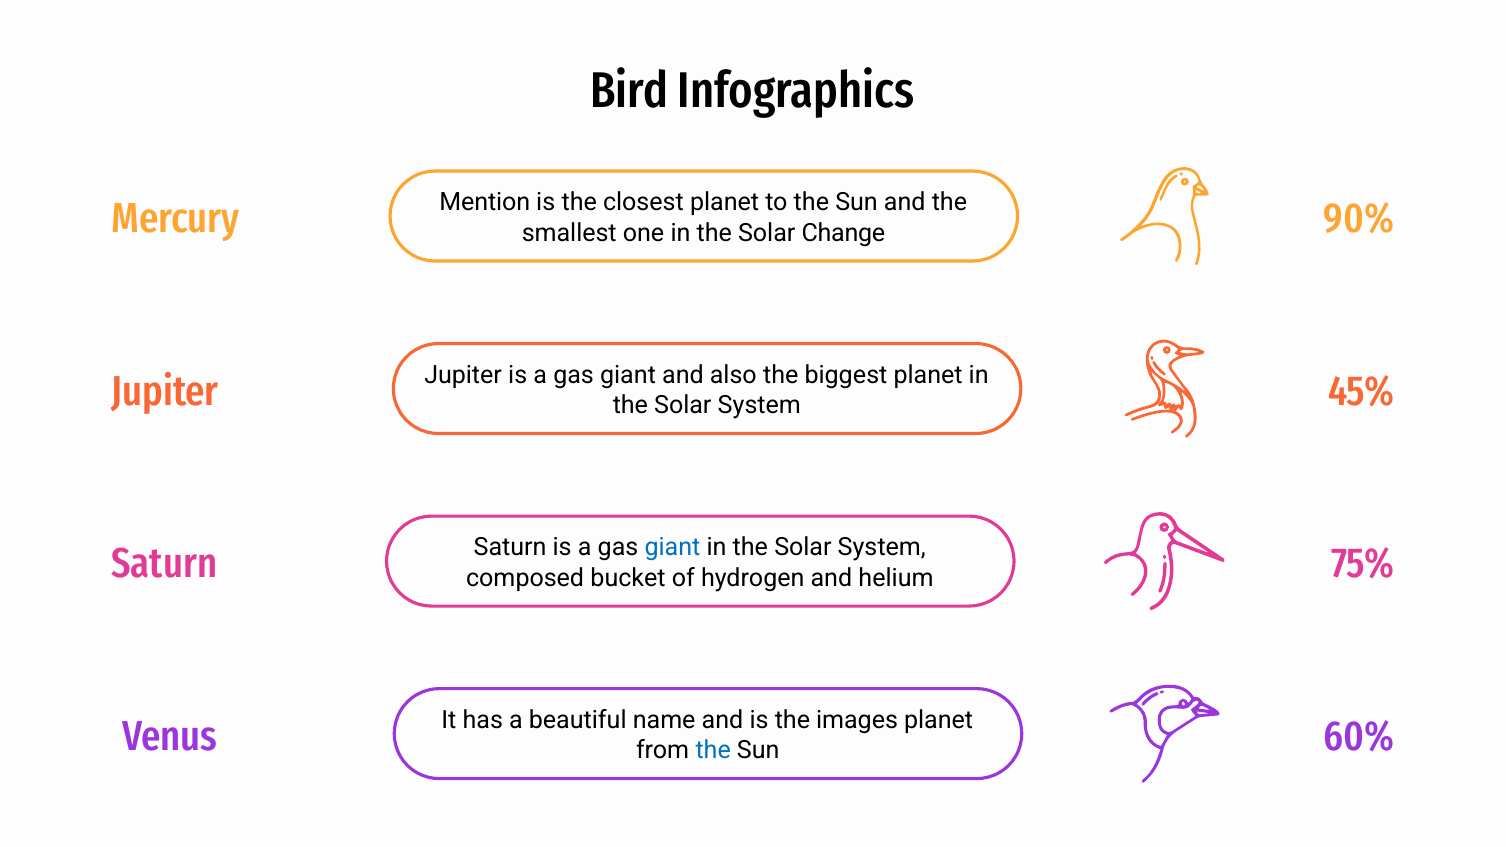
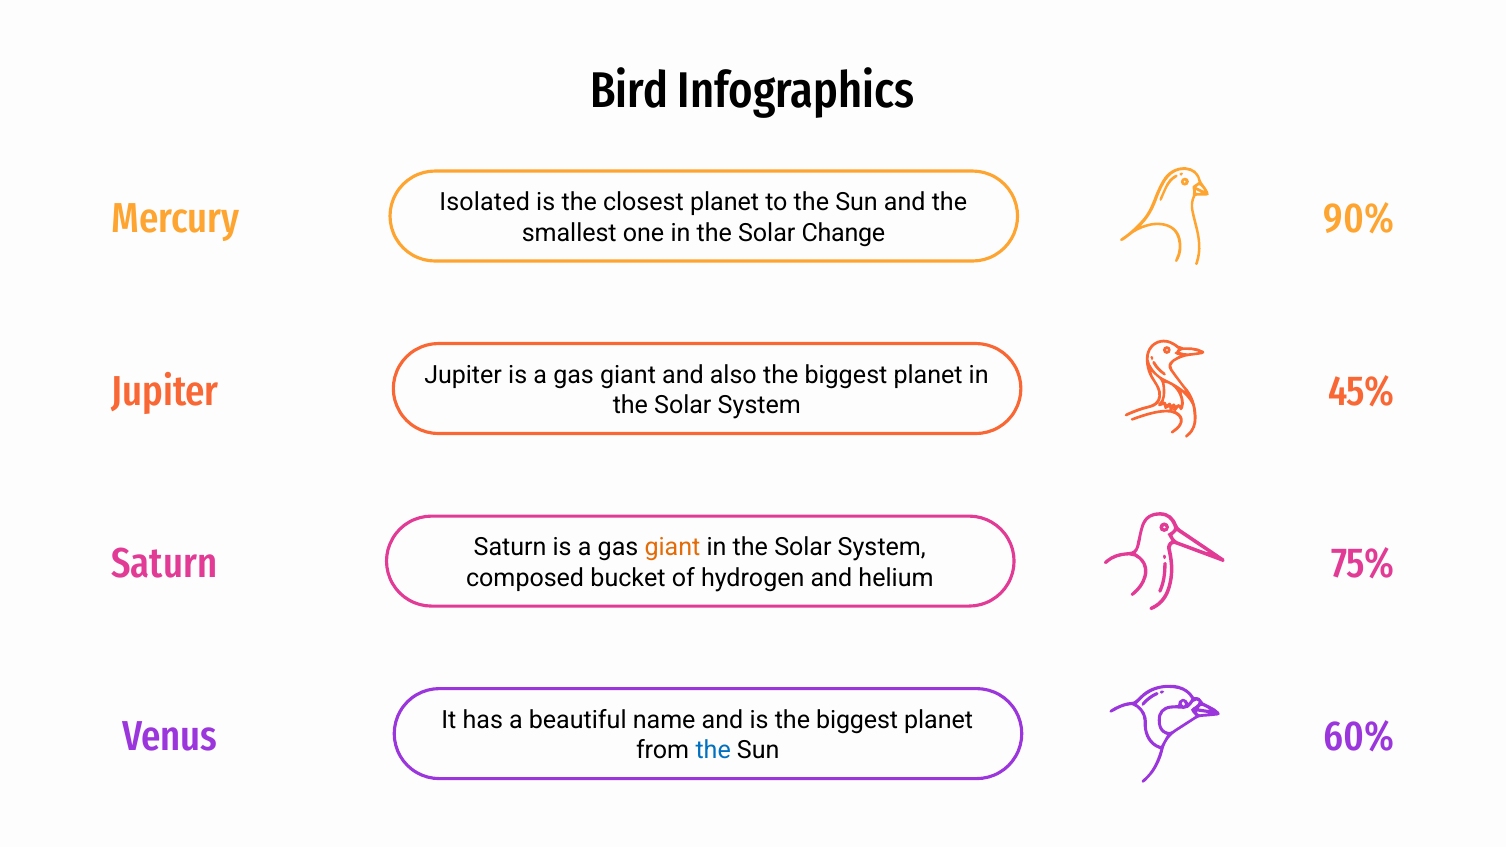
Mention: Mention -> Isolated (485, 203)
giant colour: blue -> orange (672, 548)
is the images: images -> biggest (857, 720)
